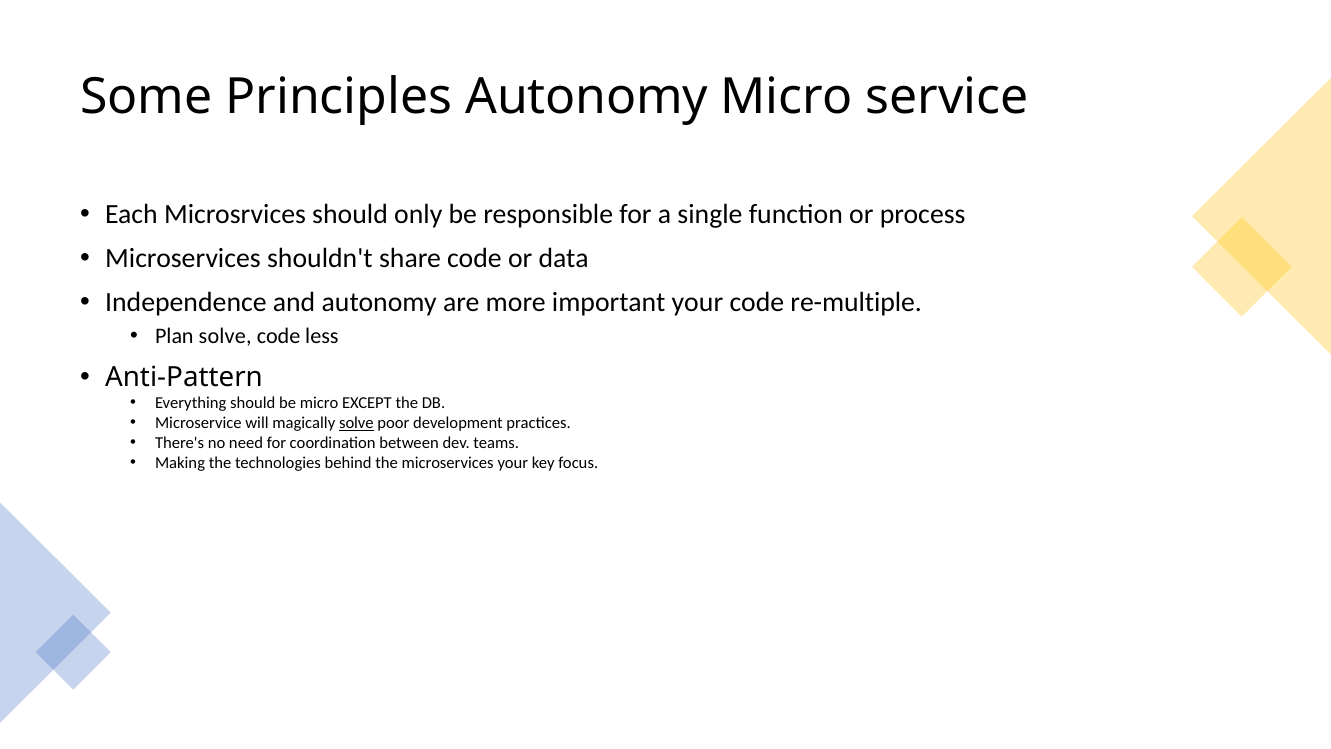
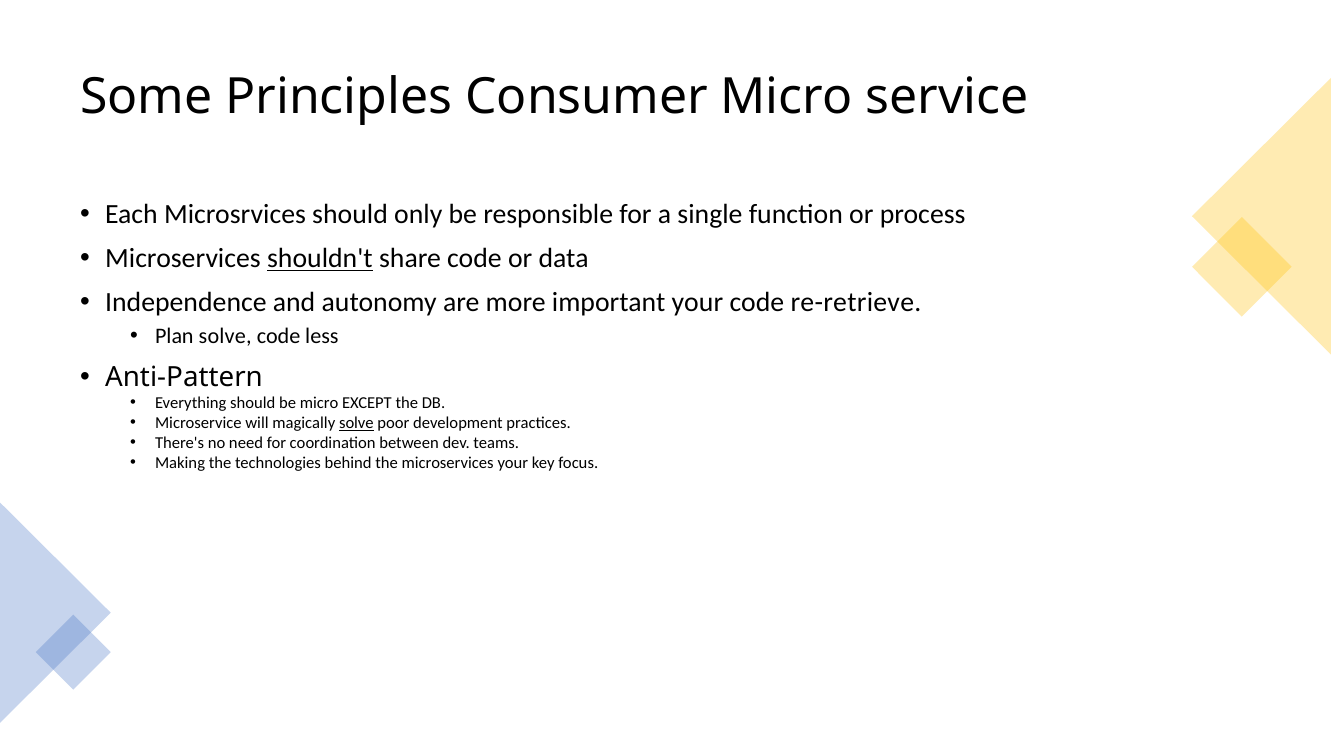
Principles Autonomy: Autonomy -> Consumer (587, 97)
shouldn't underline: none -> present (320, 258)
re-multiple: re-multiple -> re-retrieve (856, 302)
